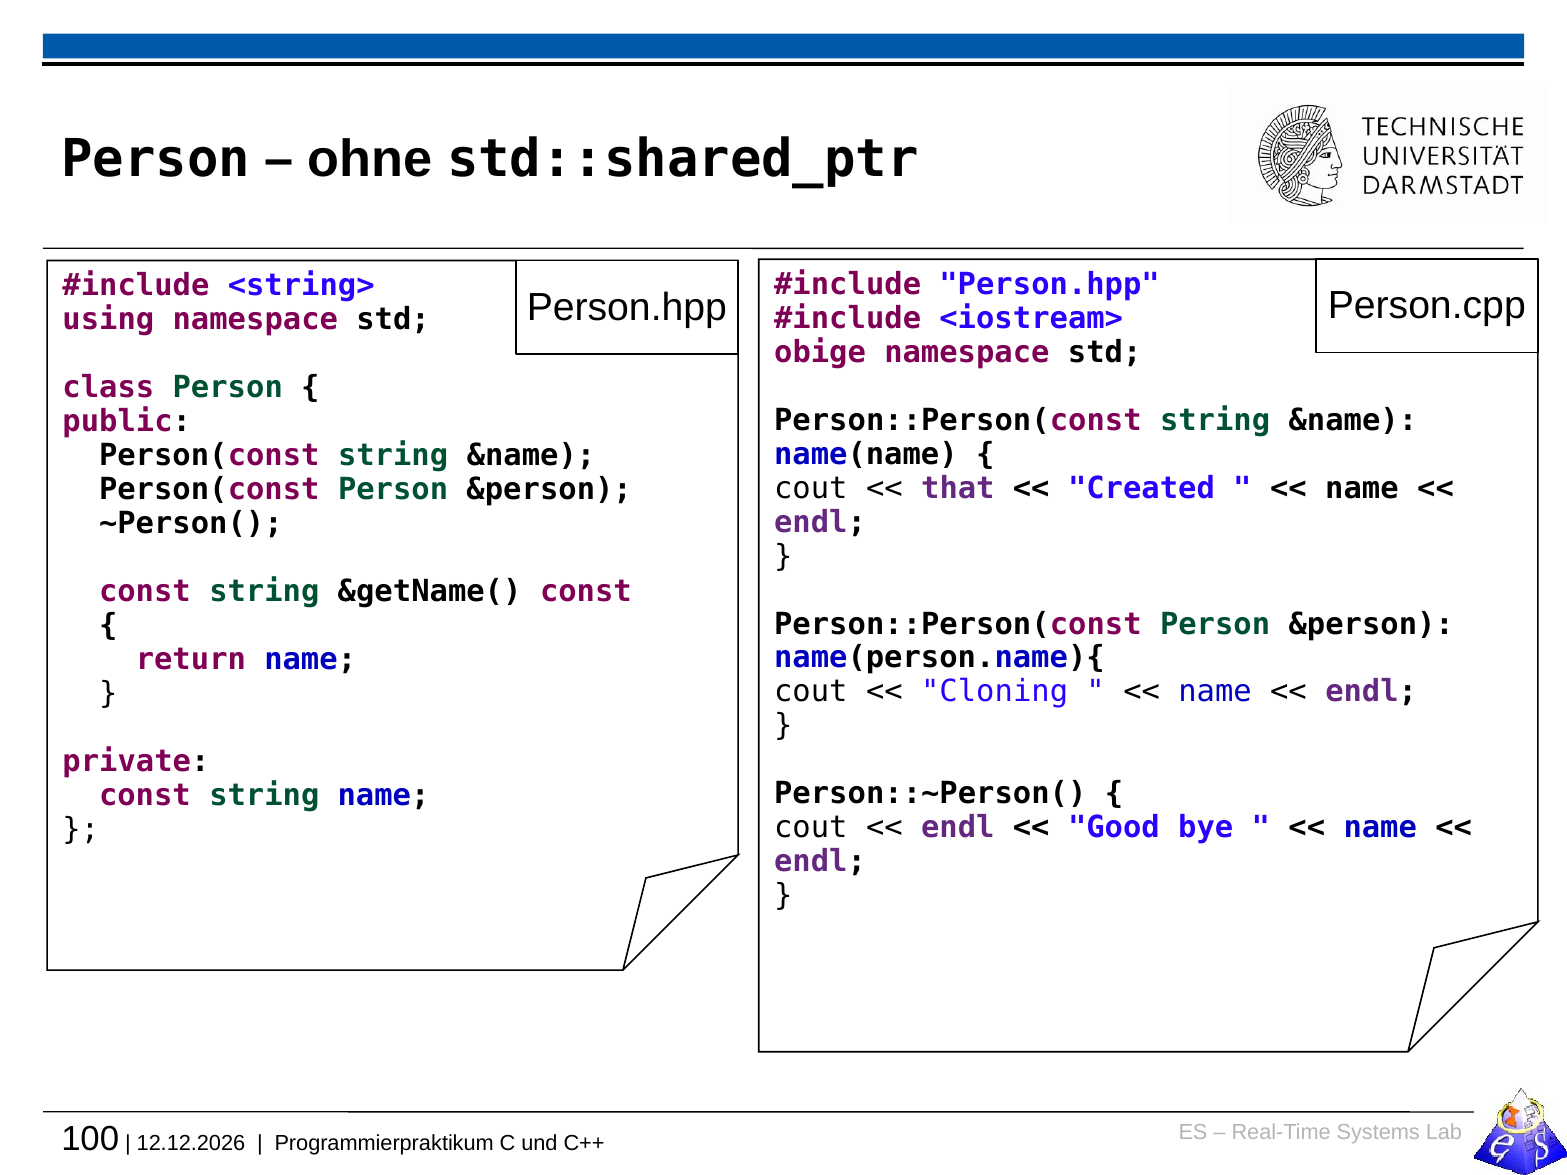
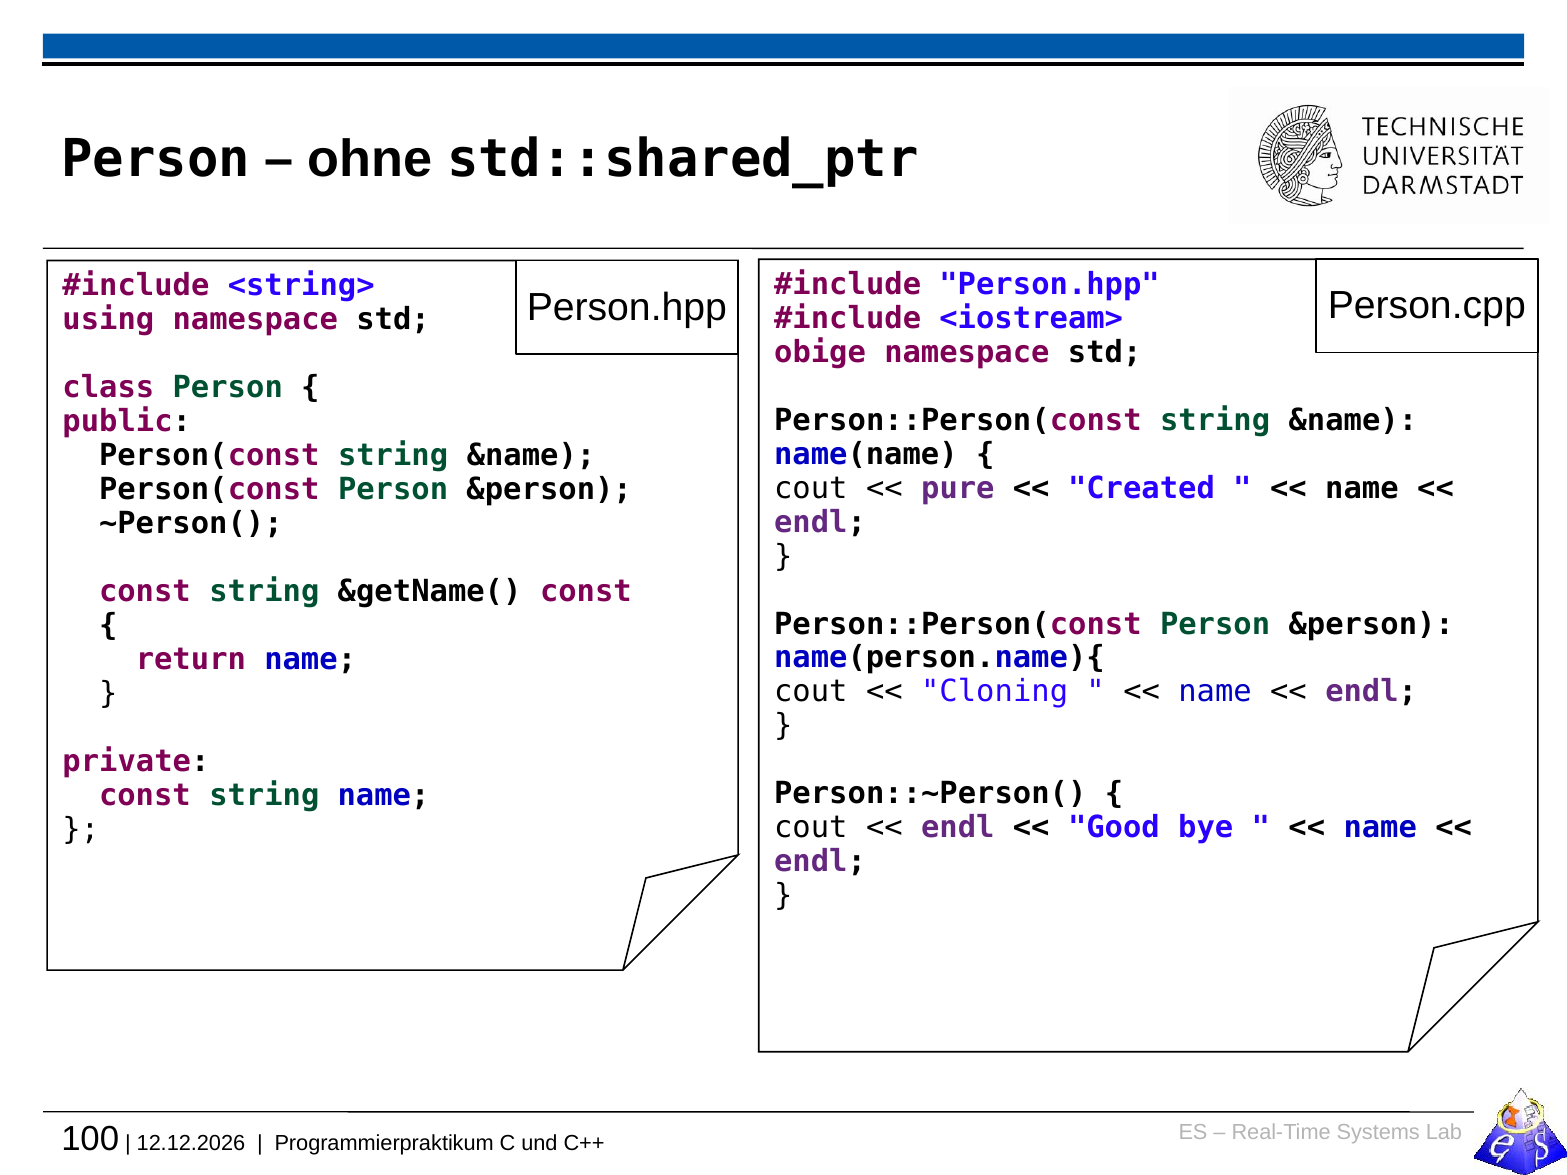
that: that -> pure (958, 488)
